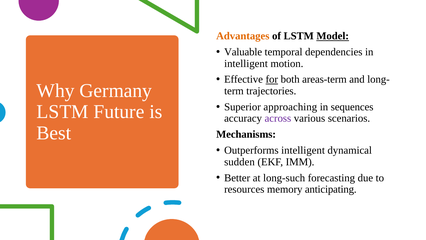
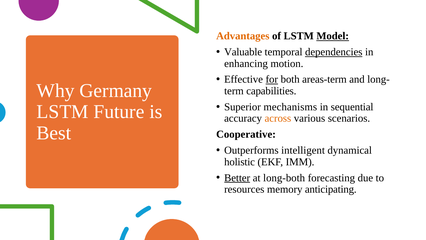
dependencies underline: none -> present (334, 52)
intelligent: intelligent -> enhancing (246, 63)
trajectories: trajectories -> capabilities (271, 91)
approaching: approaching -> mechanisms (290, 107)
sequences: sequences -> sequential (352, 107)
across colour: purple -> orange (278, 118)
Mechanisms: Mechanisms -> Cooperative (246, 134)
sudden: sudden -> holistic (240, 162)
Better underline: none -> present (237, 178)
long-such: long-such -> long-both (284, 178)
